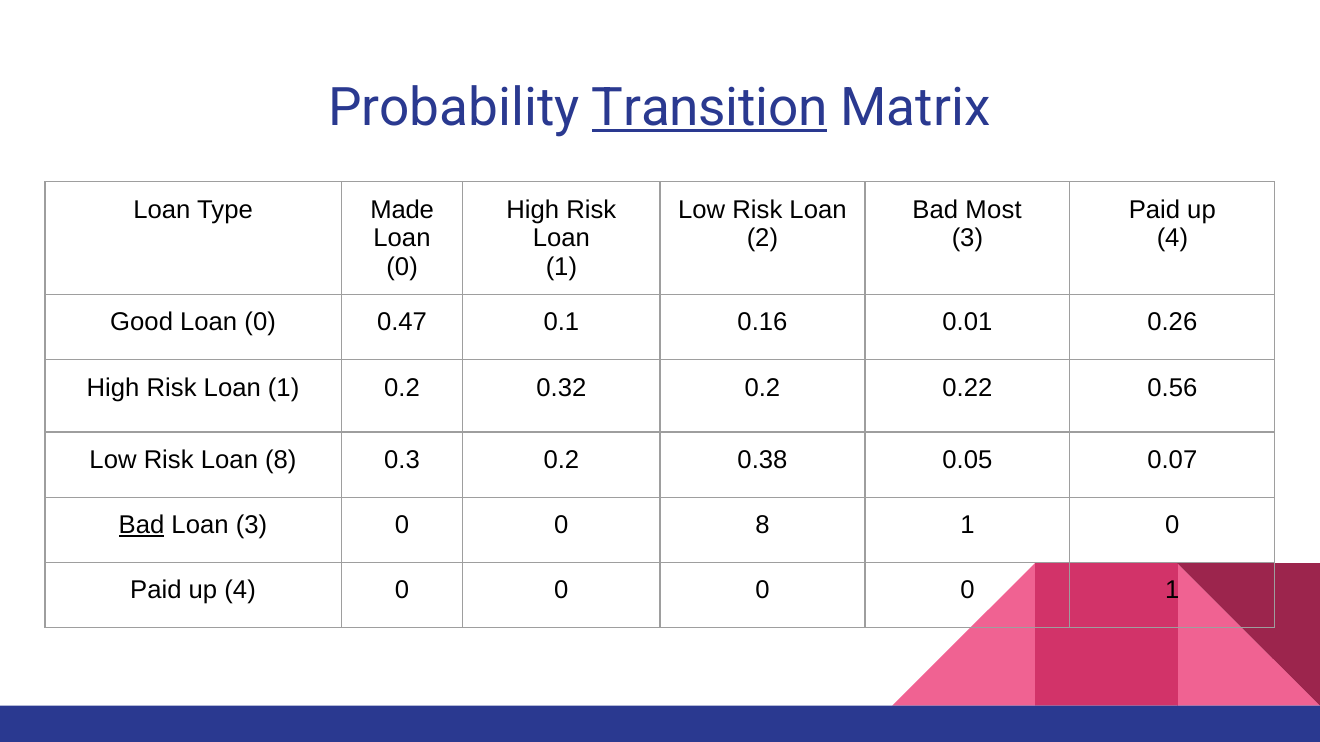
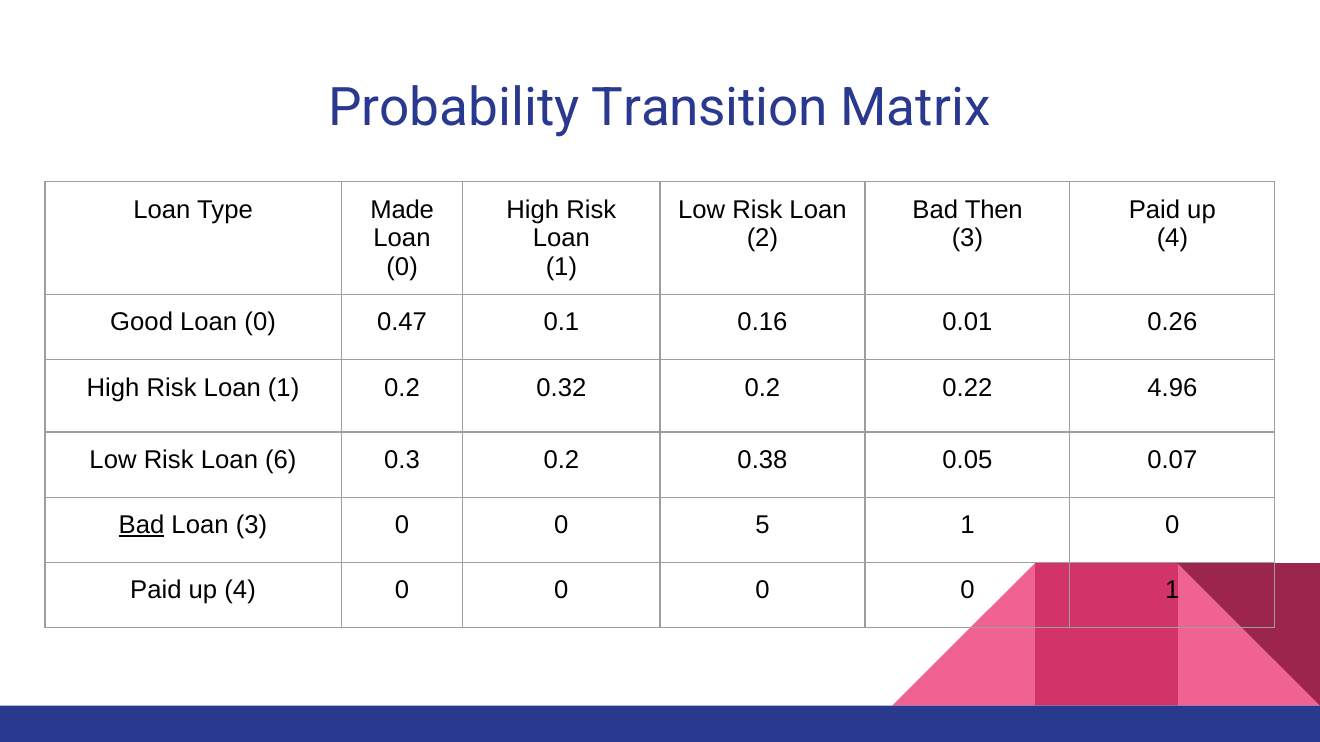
Transition underline: present -> none (710, 108)
Most: Most -> Then (994, 210)
0.56: 0.56 -> 4.96 (1172, 388)
Loan 8: 8 -> 6 (281, 460)
0 8: 8 -> 5 (762, 526)
